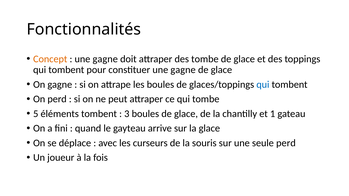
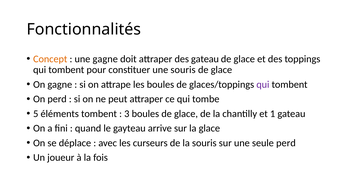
des tombe: tombe -> gateau (205, 59)
constituer une gagne: gagne -> souris (183, 70)
qui colour: blue -> purple (263, 85)
